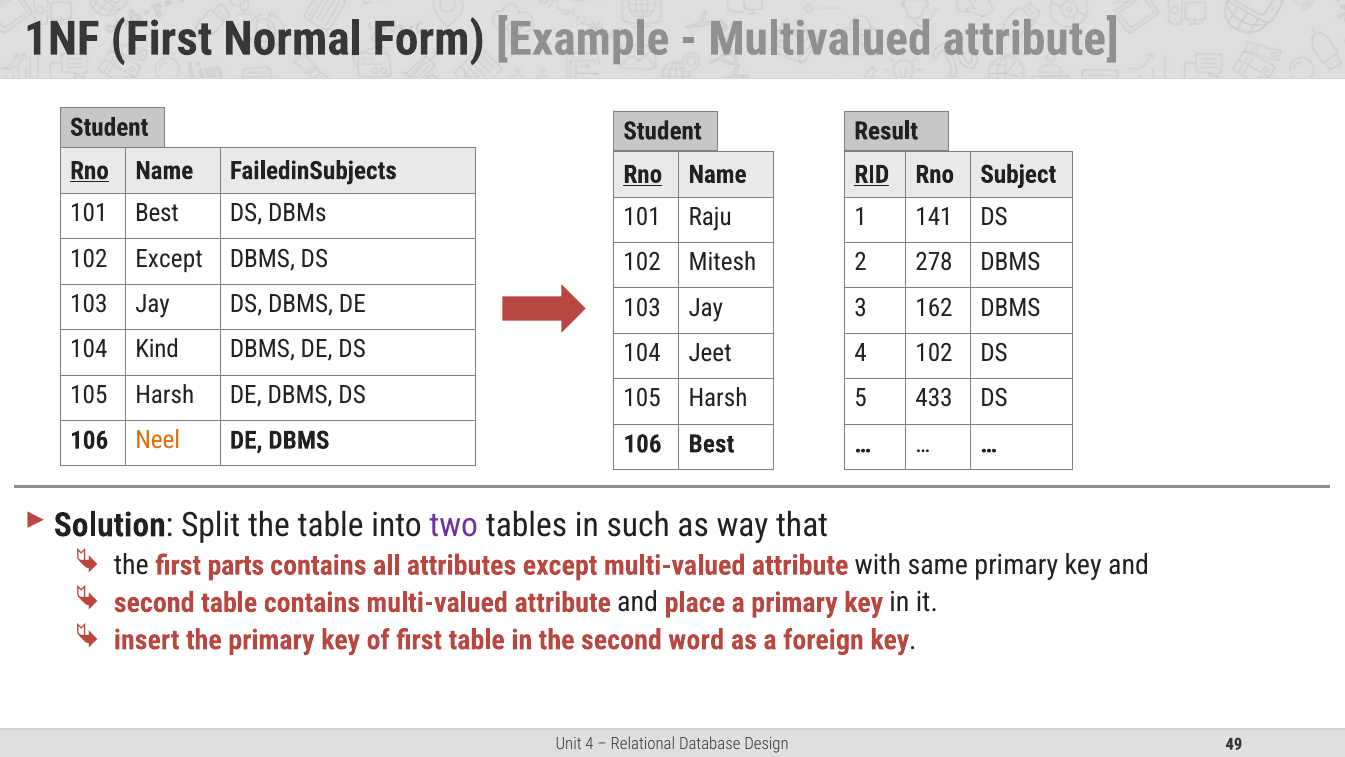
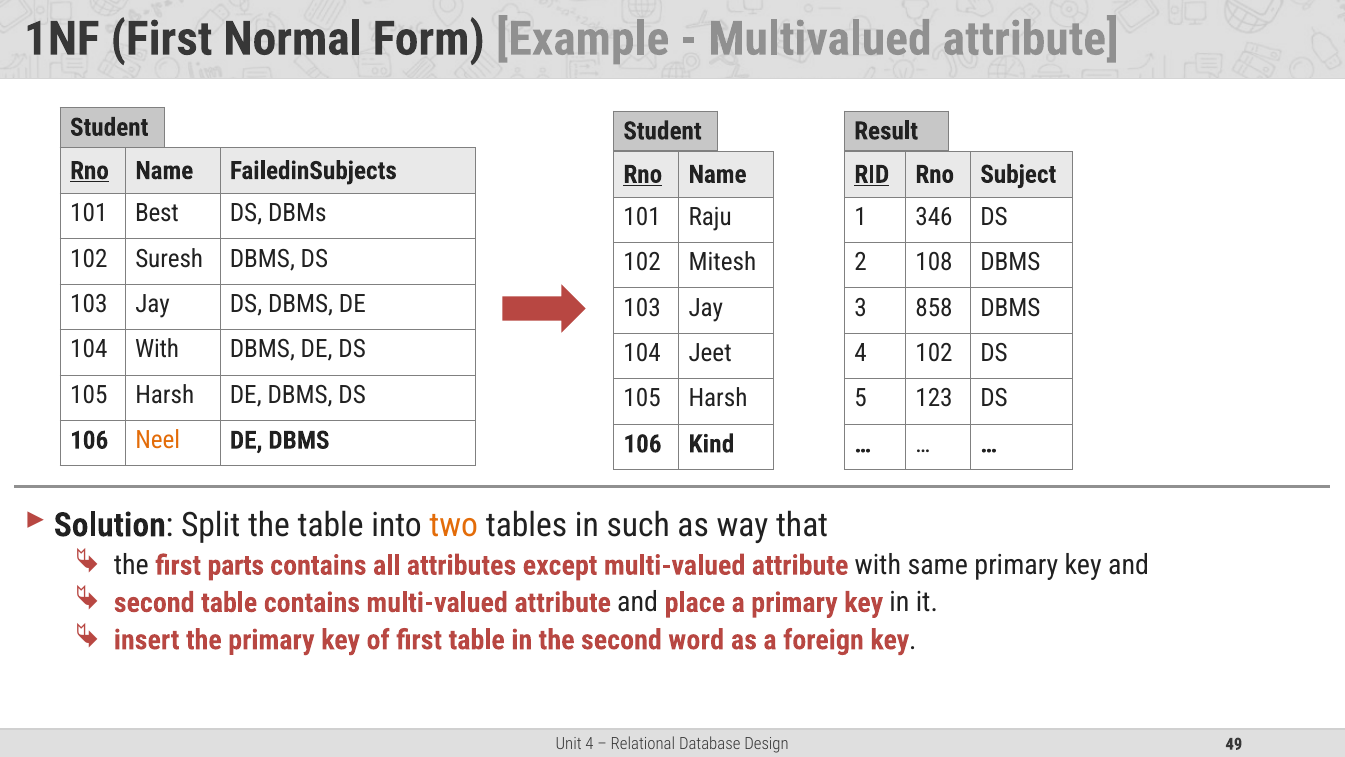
141: 141 -> 346 (934, 217)
102 Except: Except -> Suresh (169, 259)
278: 278 -> 108 (934, 262)
162: 162 -> 858 (934, 308)
104 Kind: Kind -> With (157, 349)
433: 433 -> 123 (934, 398)
106 Best: Best -> Kind (711, 444)
two colour: purple -> orange (454, 525)
